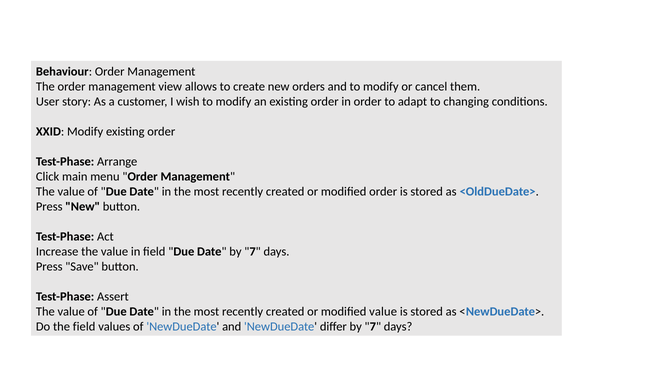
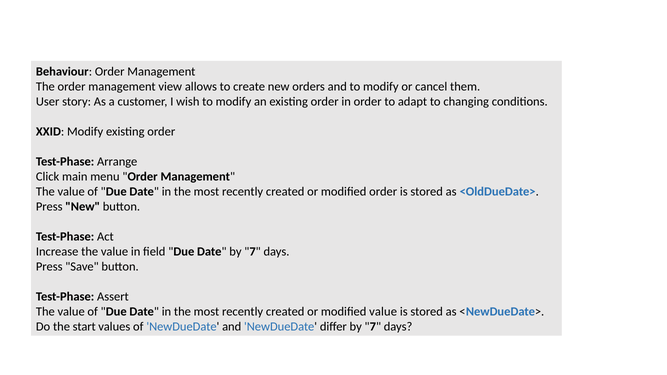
the field: field -> start (84, 327)
